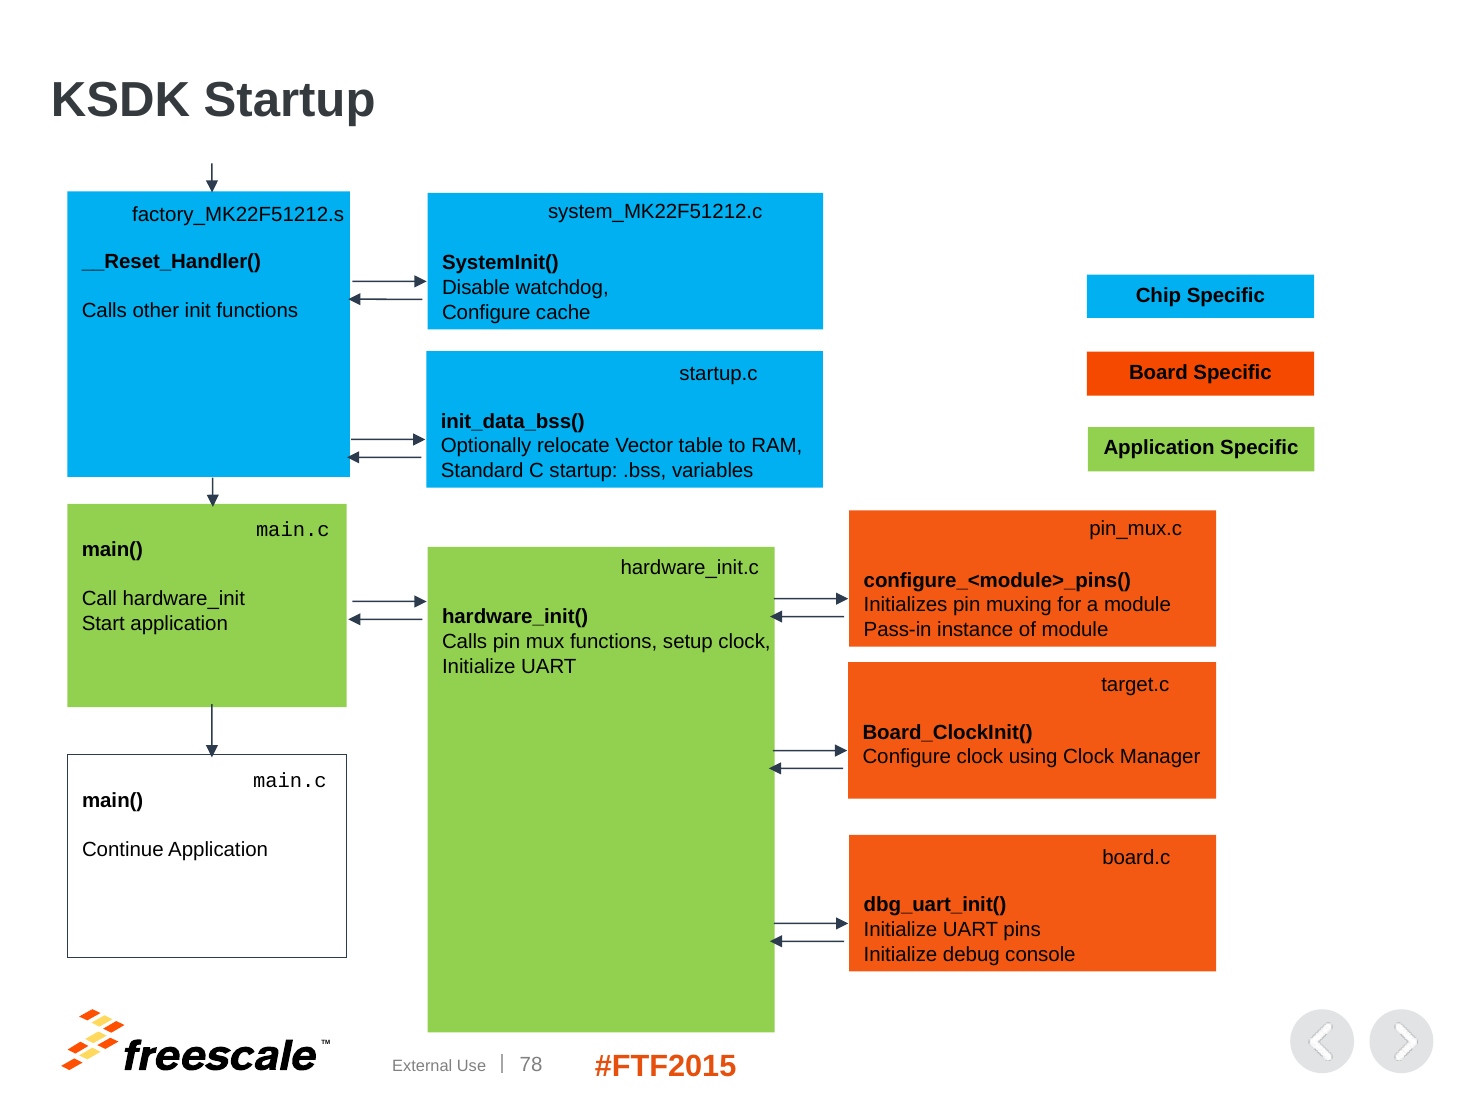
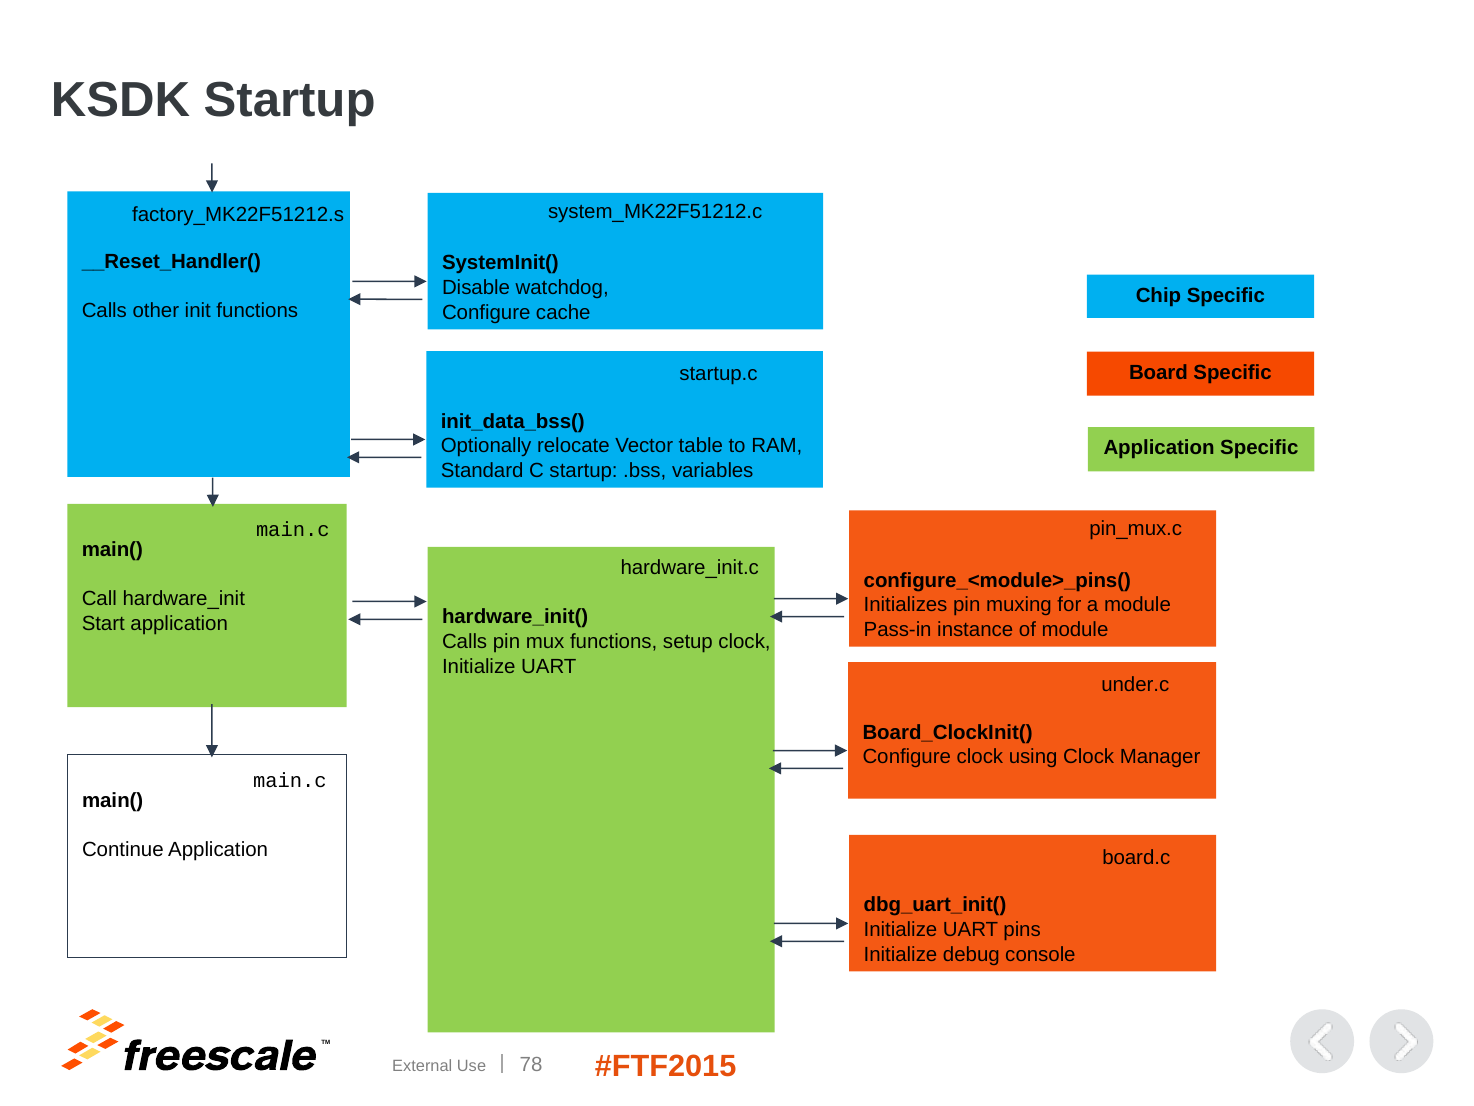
target.c: target.c -> under.c (1135, 685)
